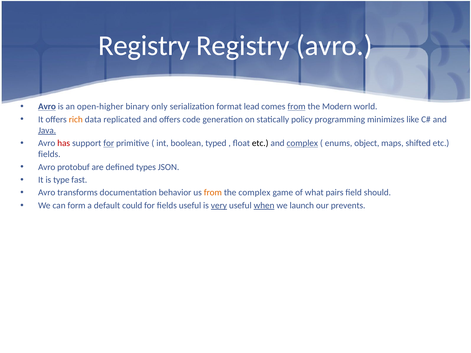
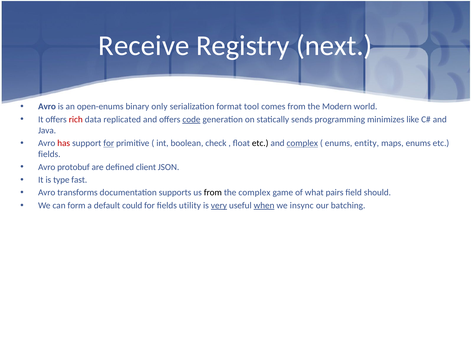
Registry: Registry -> Receive (144, 46)
Registry avro: avro -> next (334, 46)
Avro underline: present -> none (47, 107)
open-higher: open-higher -> open-enums (100, 107)
lead: lead -> tool (252, 107)
from underline: present -> none (297, 107)
rich colour: orange -> red (76, 119)
code underline: none -> present (191, 119)
policy: policy -> sends (302, 119)
Java underline: present -> none (47, 130)
typed: typed -> check (216, 143)
object: object -> entity (367, 143)
maps shifted: shifted -> enums (418, 143)
types: types -> client (146, 167)
behavior: behavior -> supports (175, 193)
from colour: orange -> black (213, 193)
fields useful: useful -> utility (190, 206)
launch: launch -> insync (302, 206)
prevents: prevents -> batching (348, 206)
